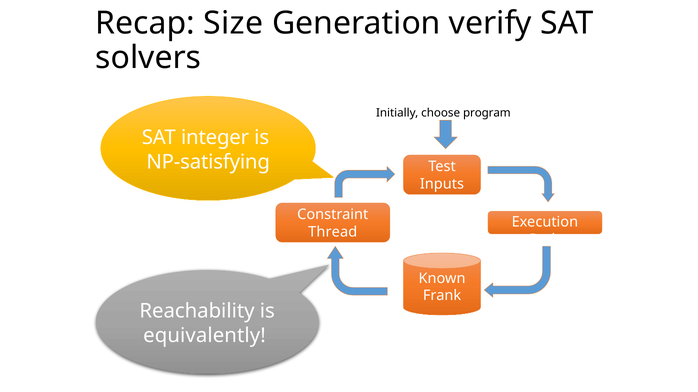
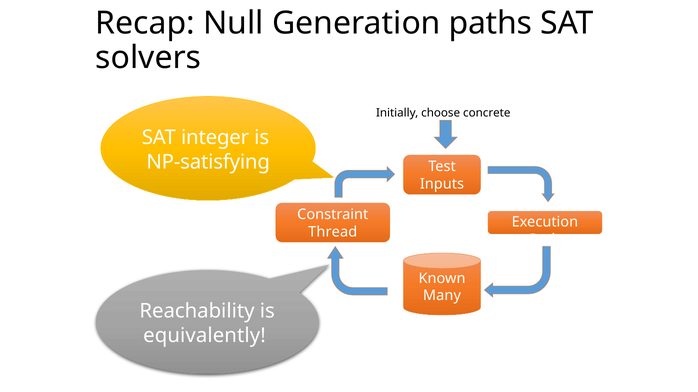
Size: Size -> Null (233, 23)
verify: verify -> paths (490, 23)
program: program -> concrete (487, 113)
Frank: Frank -> Many (442, 296)
